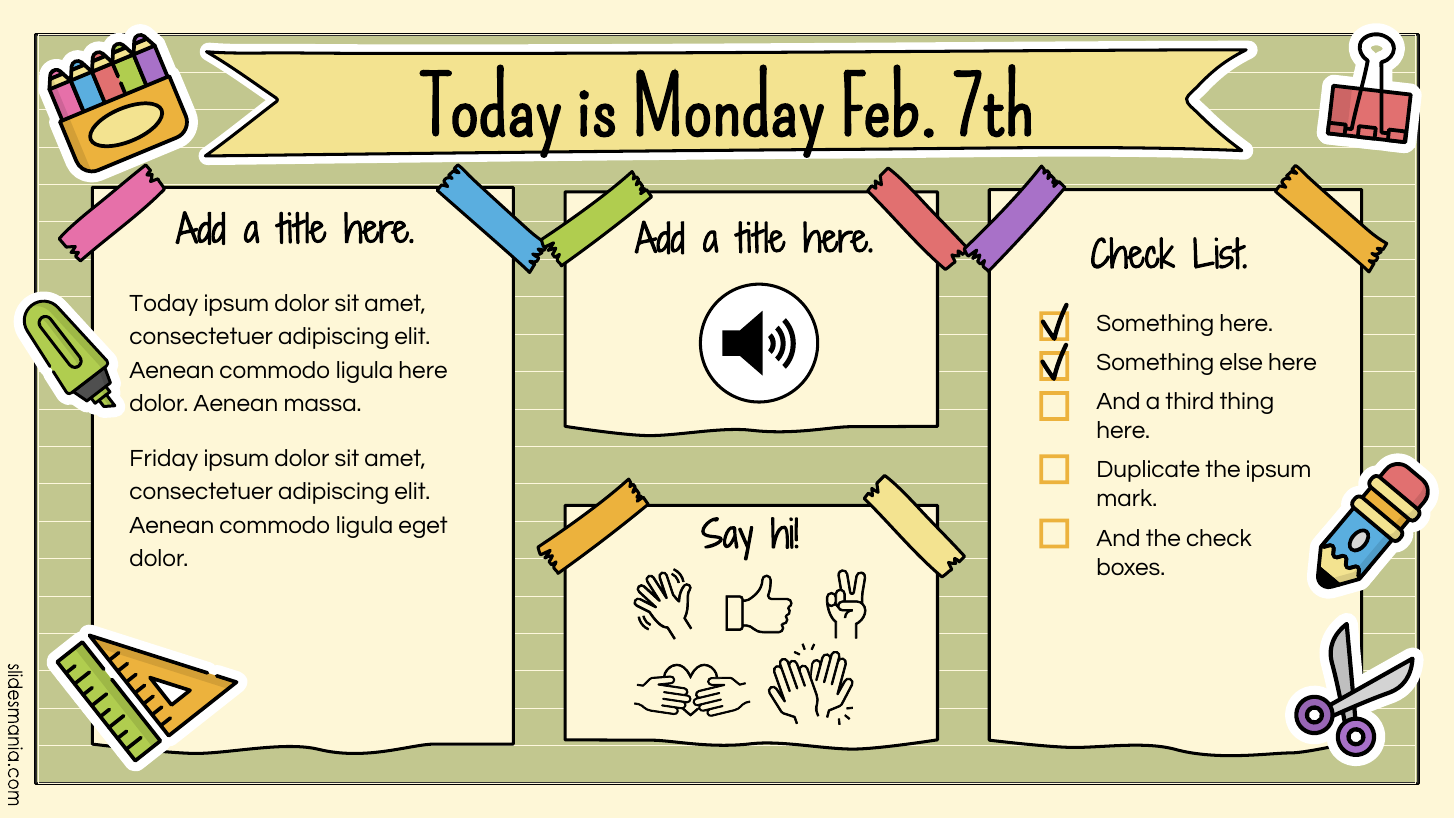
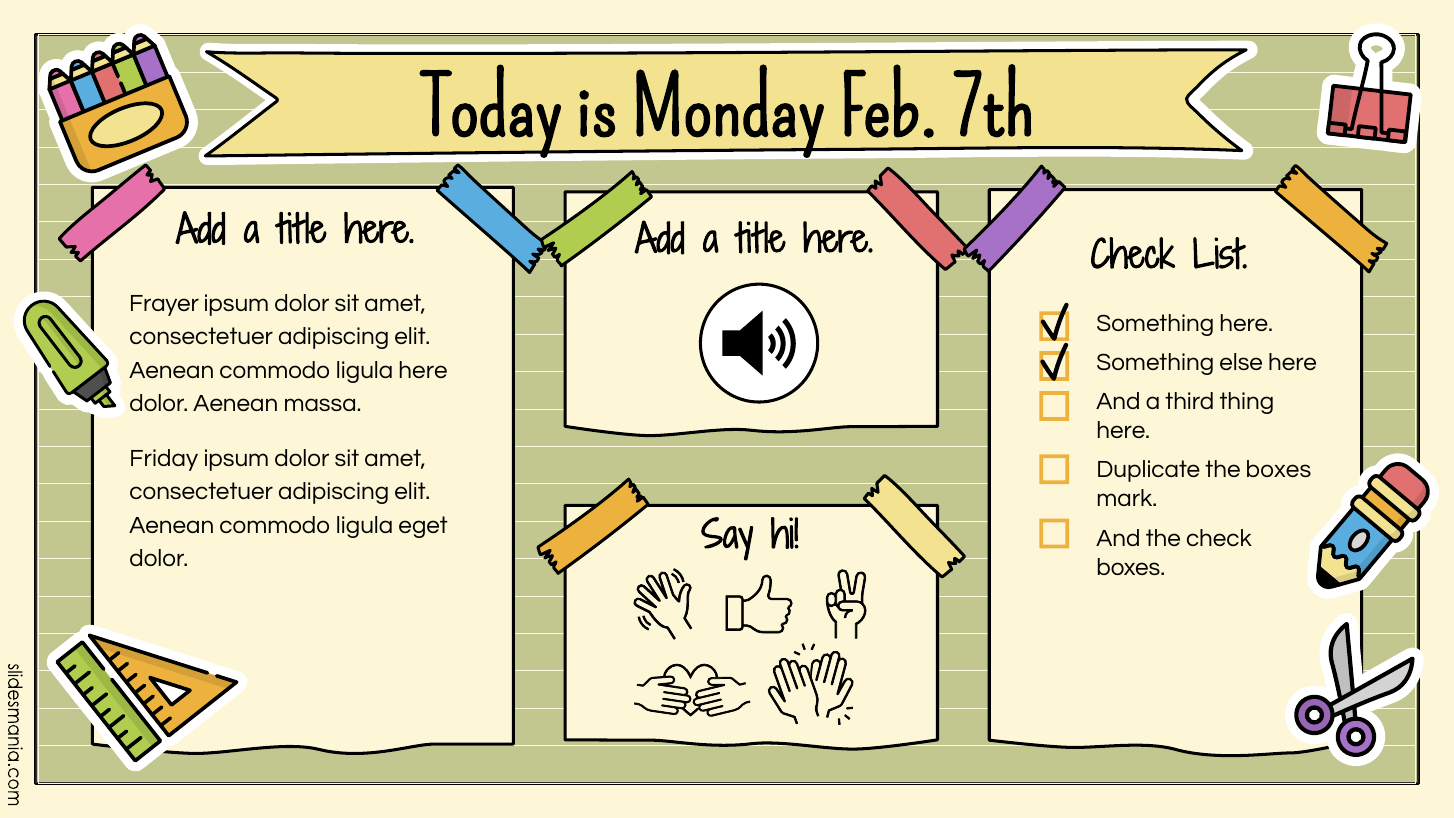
Today: Today -> Frayer (164, 303)
the ipsum: ipsum -> boxes (1278, 470)
